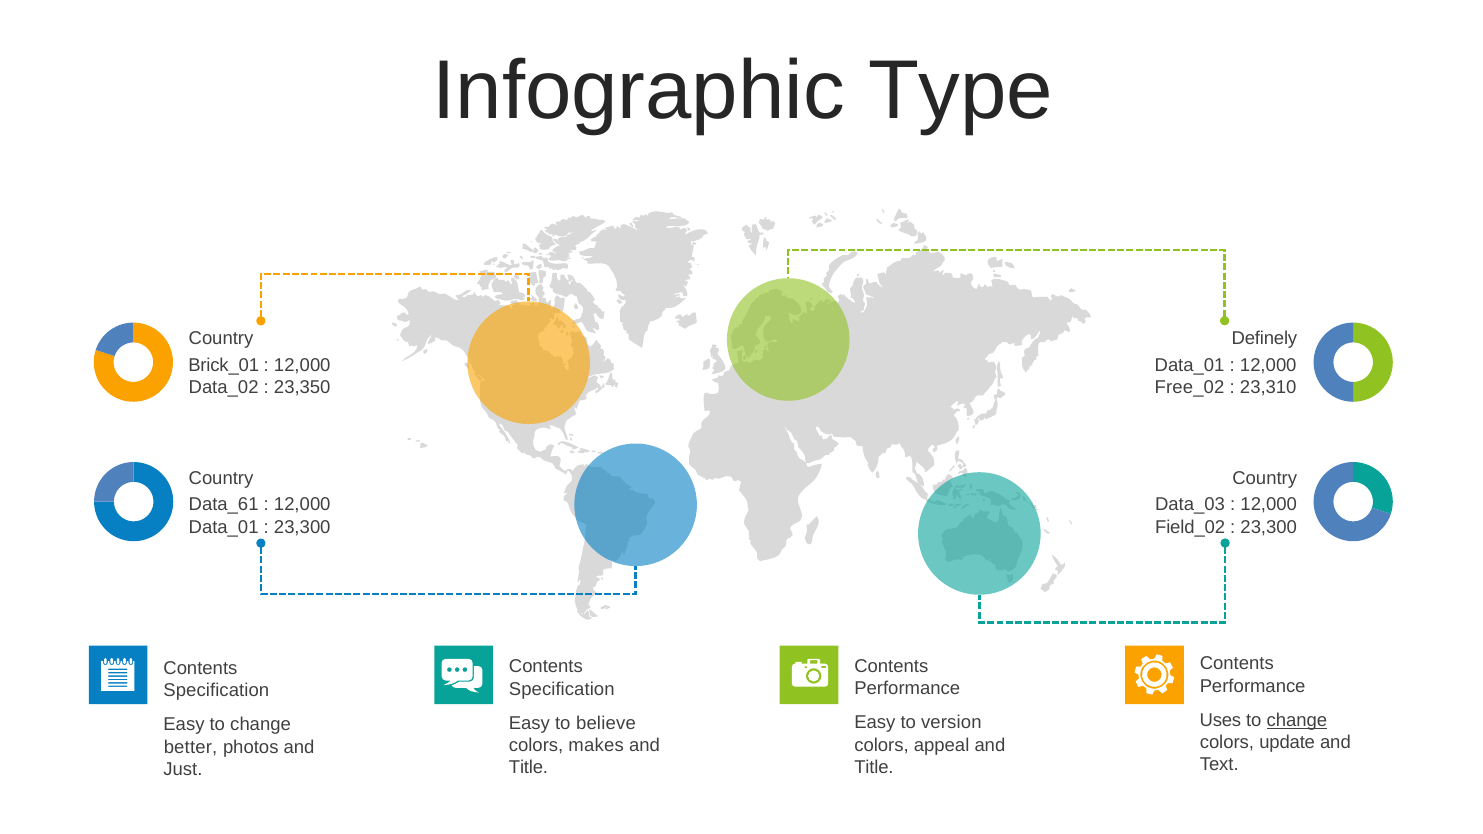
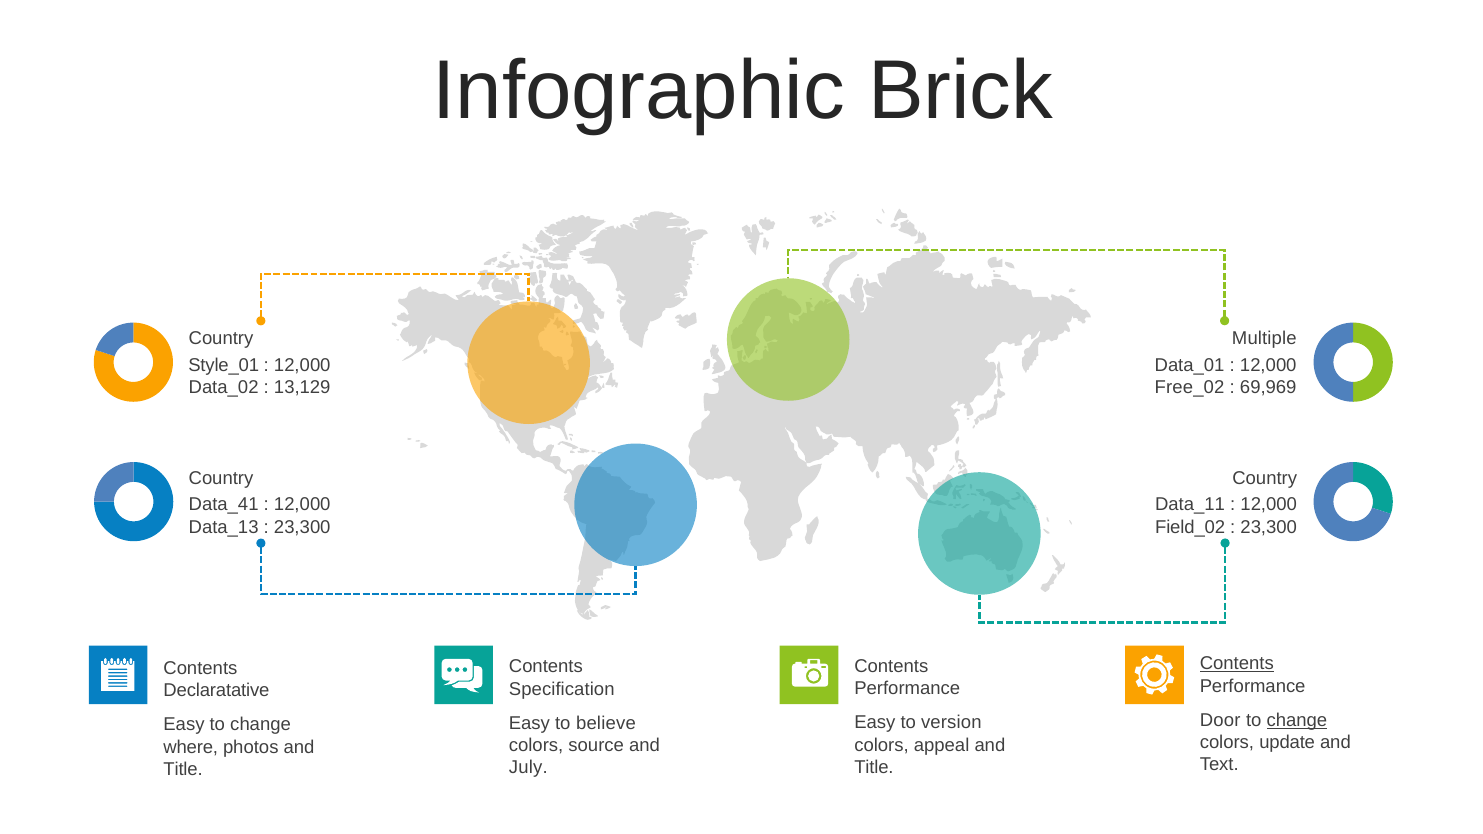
Type: Type -> Brick (961, 91)
Definely: Definely -> Multiple (1264, 339)
Brick_01: Brick_01 -> Style_01 (224, 365)
23,350: 23,350 -> 13,129 (302, 388)
23,310: 23,310 -> 69,969 (1268, 388)
Data_61: Data_61 -> Data_41 (224, 505)
Data_03: Data_03 -> Data_11 (1190, 505)
Data_01: Data_01 -> Data_13 (224, 527)
Contents underline: none -> present (1237, 664)
Specification: Specification -> Declaratative (216, 691)
Uses: Uses -> Door (1220, 720)
makes: makes -> source (596, 746)
better: better -> where (191, 747)
Title: Title -> July (528, 768)
Just: Just -> Title (183, 769)
